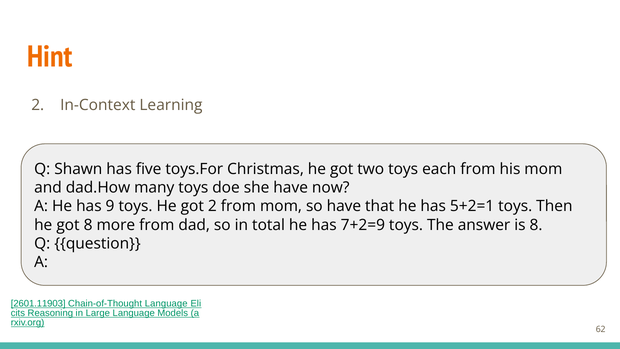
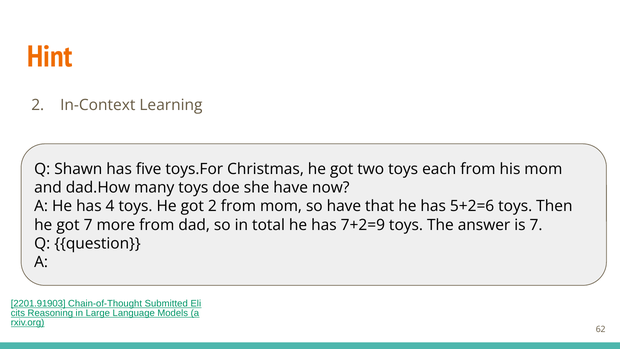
9: 9 -> 4 (110, 206)
5+2=1: 5+2=1 -> 5+2=6 (472, 206)
got 8: 8 -> 7 (88, 225)
is 8: 8 -> 7 (536, 225)
2601.11903: 2601.11903 -> 2201.91903 (38, 304)
Chain-of-Thought Language: Language -> Submitted (166, 304)
